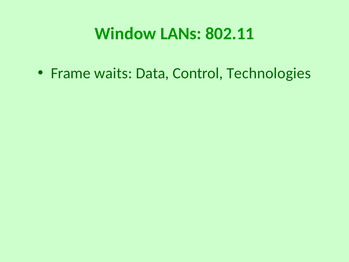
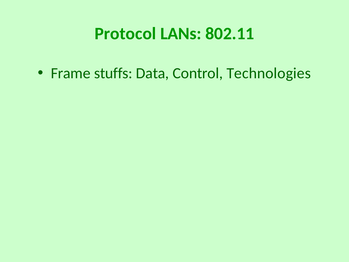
Window: Window -> Protocol (125, 34)
waits: waits -> stuffs (113, 73)
